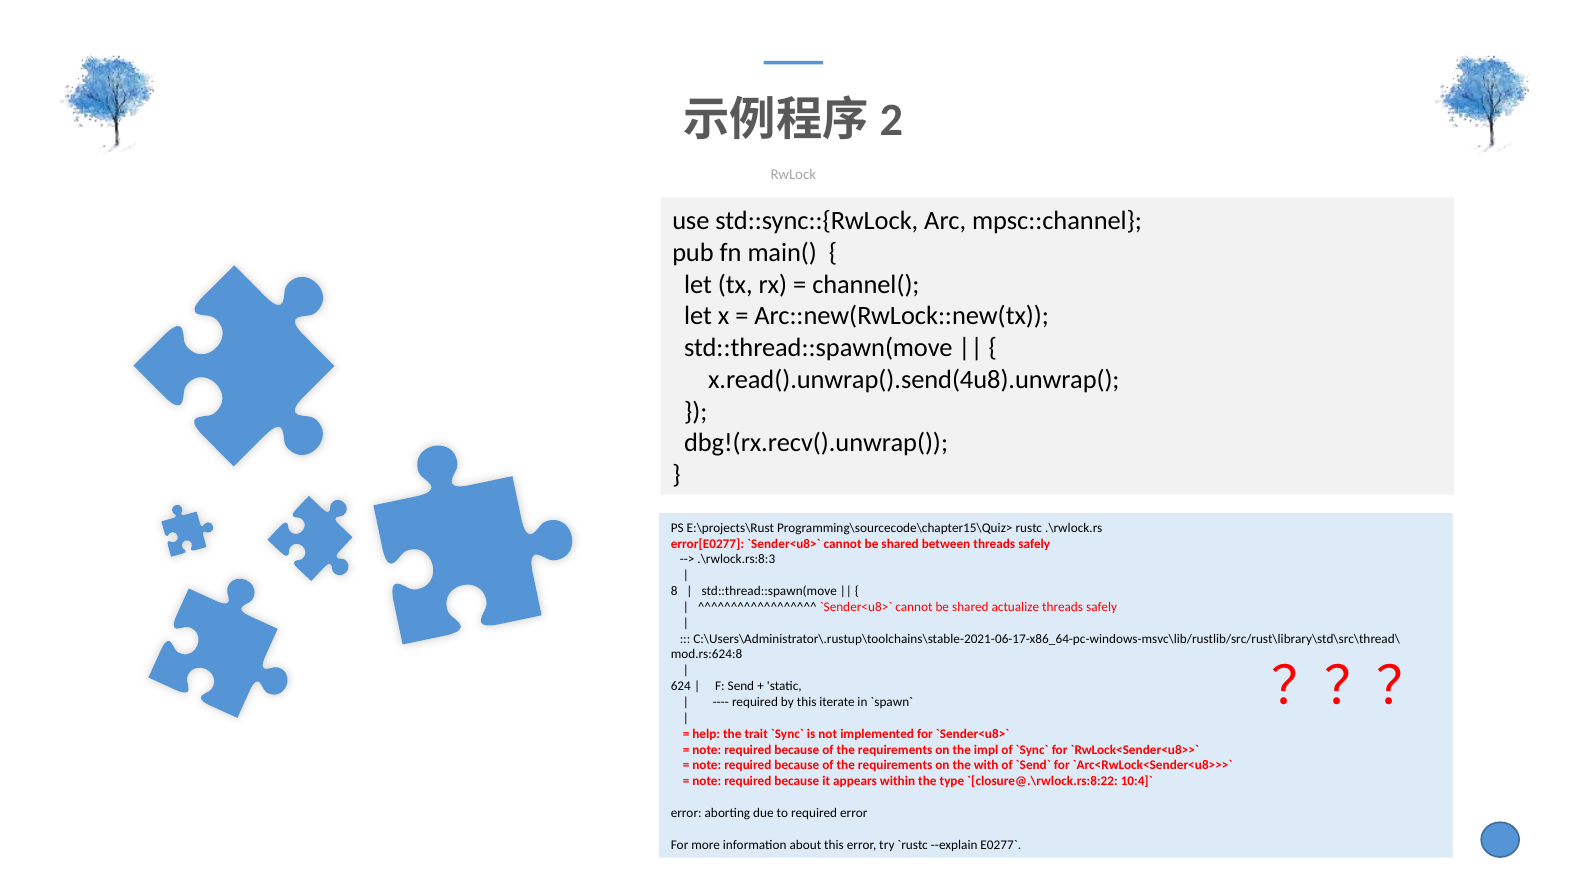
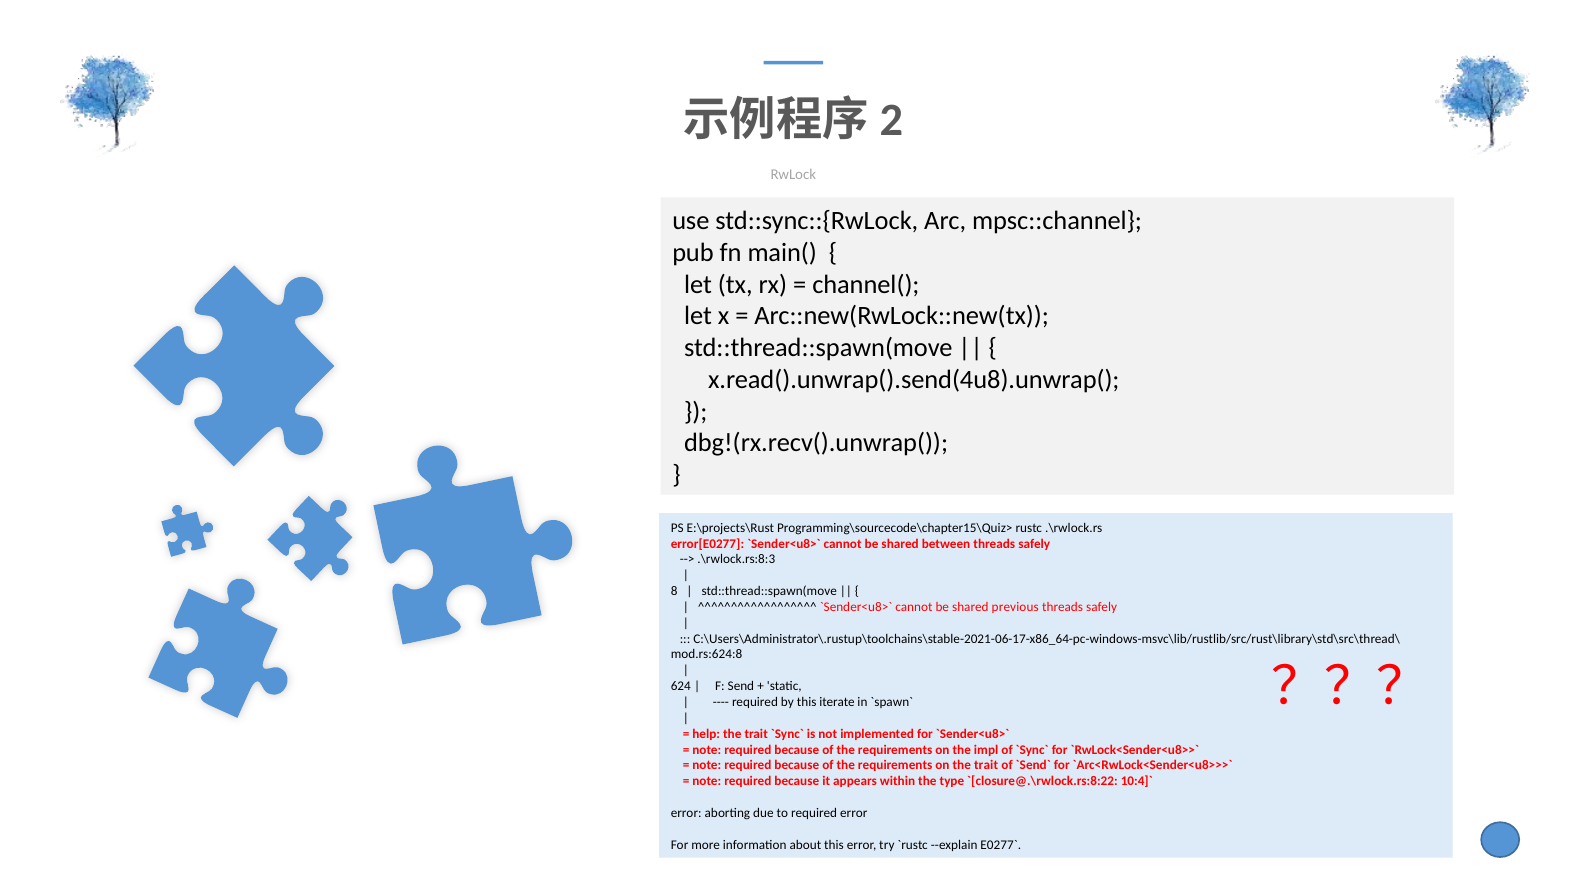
actualize: actualize -> previous (1015, 607)
on the with: with -> trait (986, 765)
